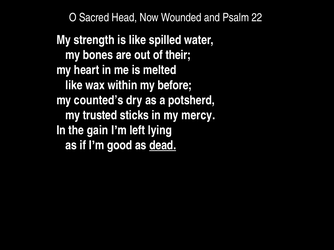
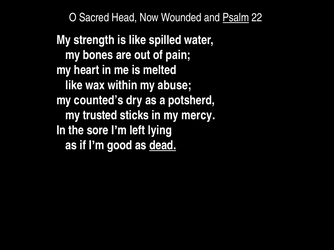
Psalm underline: none -> present (236, 18)
their: their -> pain (178, 55)
before: before -> abuse (175, 85)
gain: gain -> sore (98, 130)
